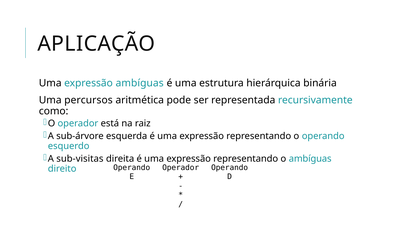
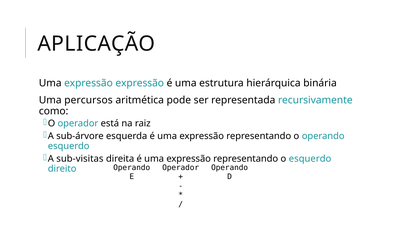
expressão ambíguas: ambíguas -> expressão (140, 83)
o ambíguas: ambíguas -> esquerdo (310, 159)
